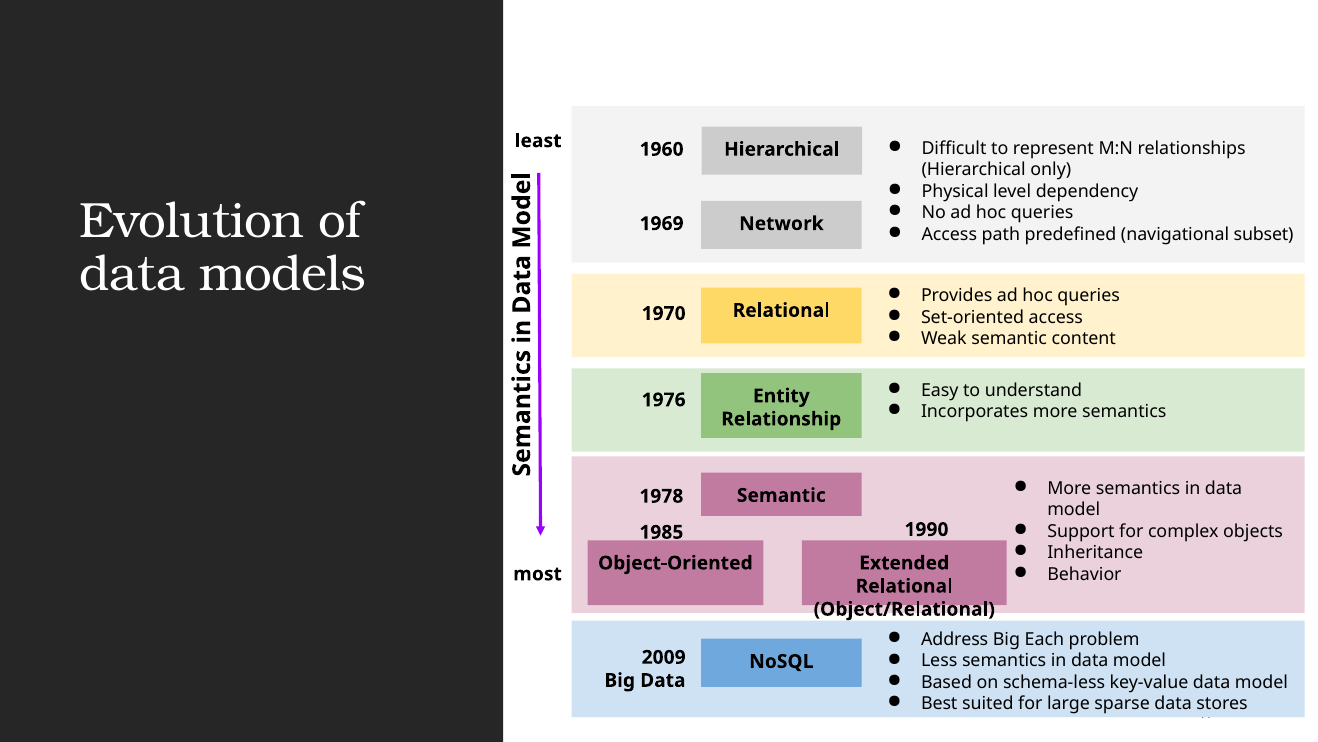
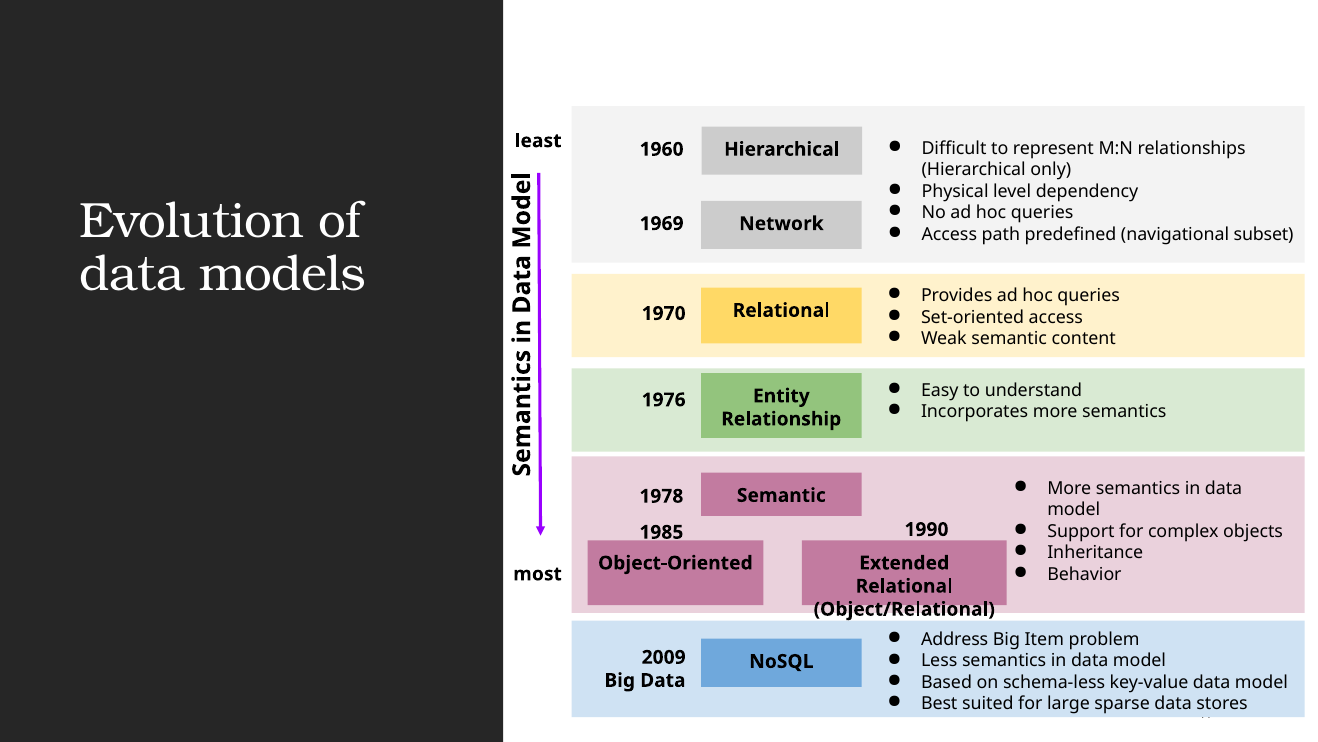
Each: Each -> Item (1044, 639)
